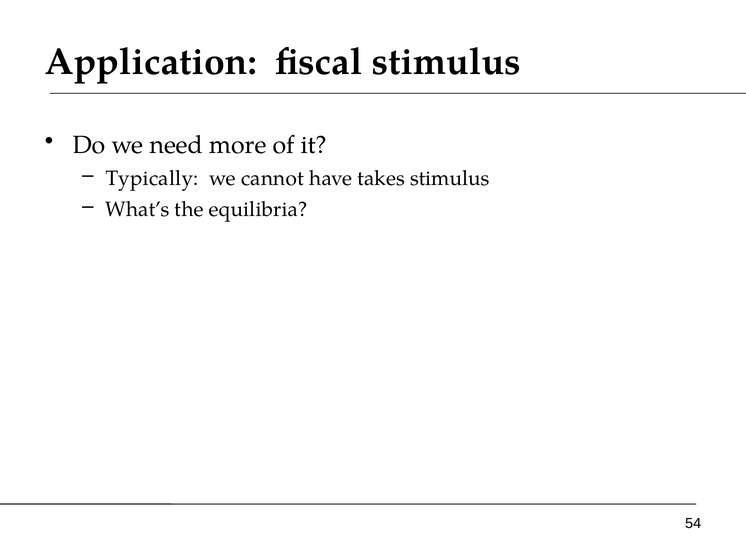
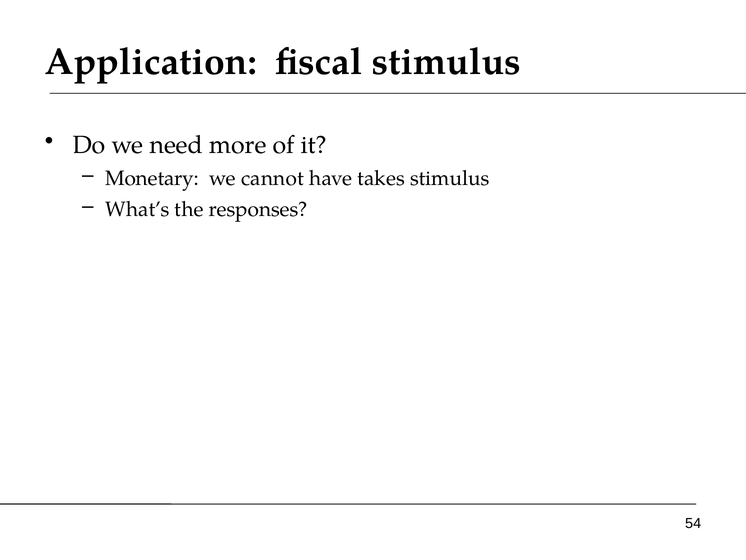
Typically: Typically -> Monetary (152, 178)
equilibria: equilibria -> responses (258, 209)
